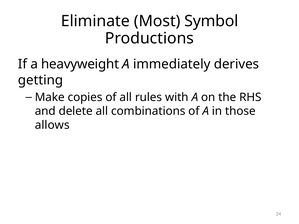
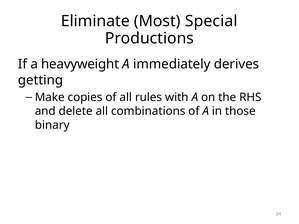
Symbol: Symbol -> Special (211, 21)
allows: allows -> binary (52, 125)
